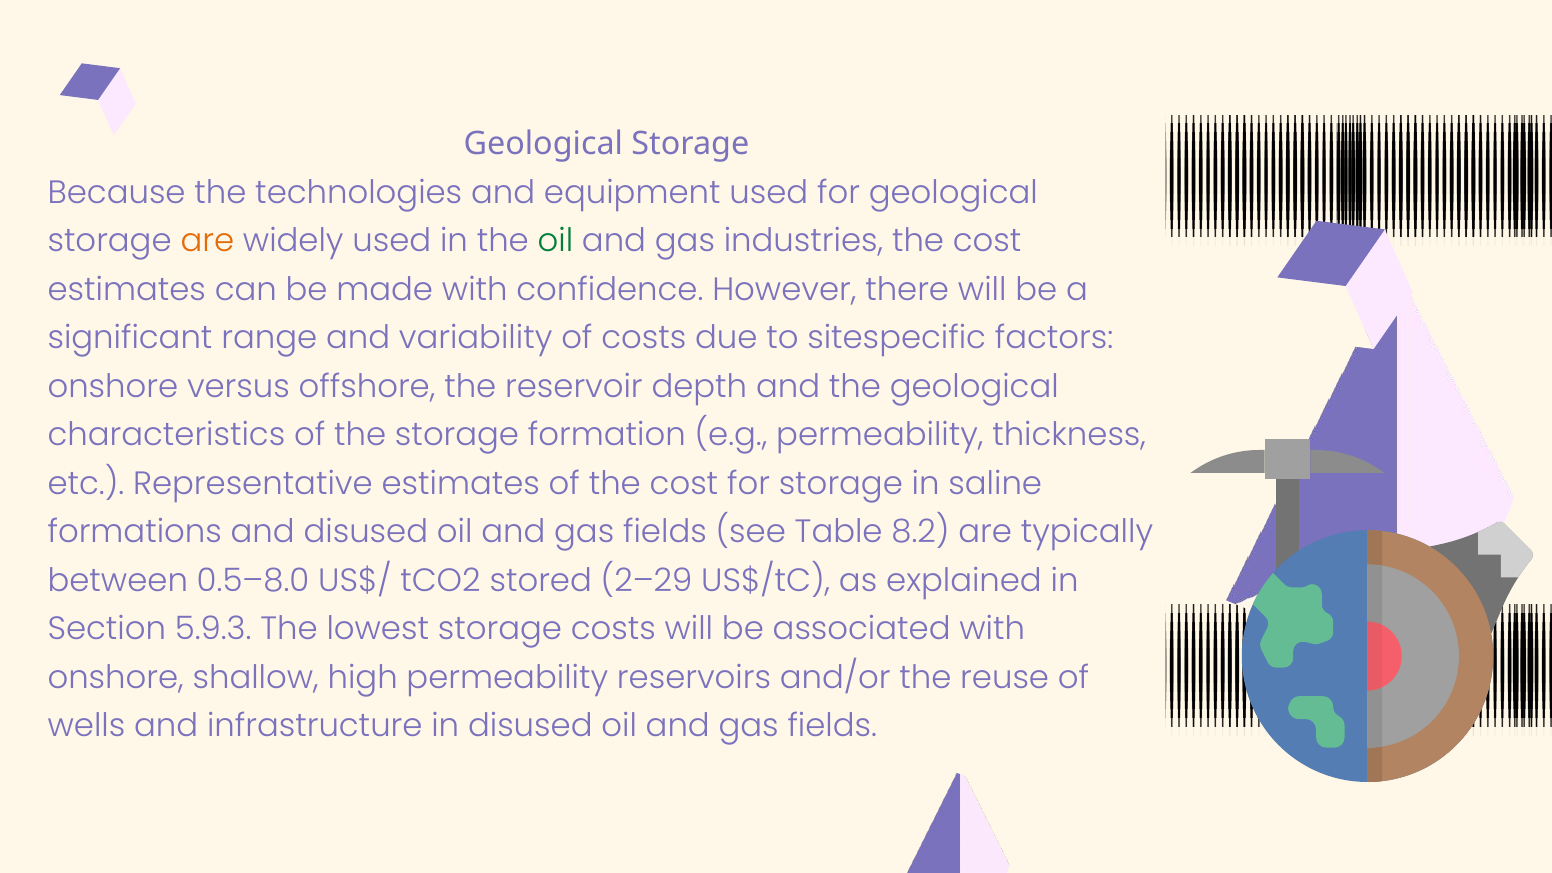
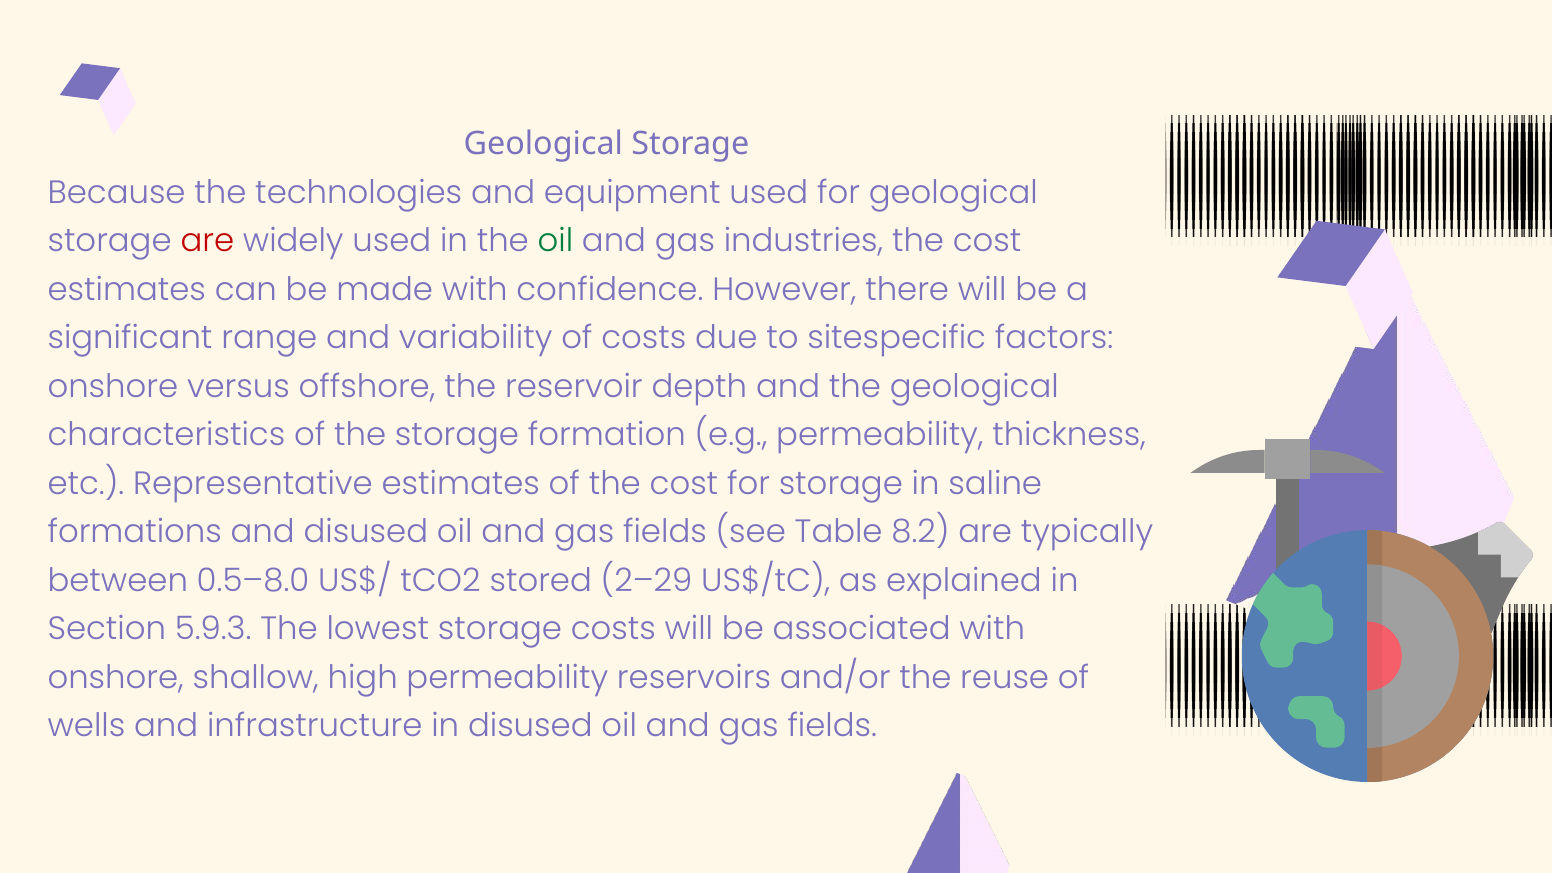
are colour: orange -> red (207, 241)
